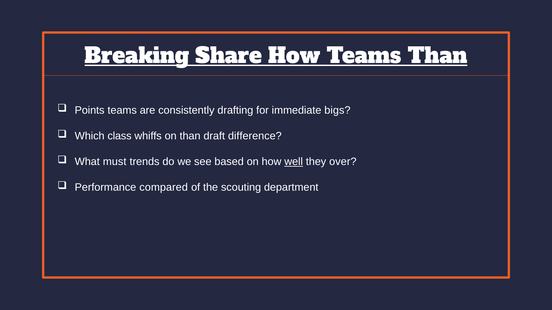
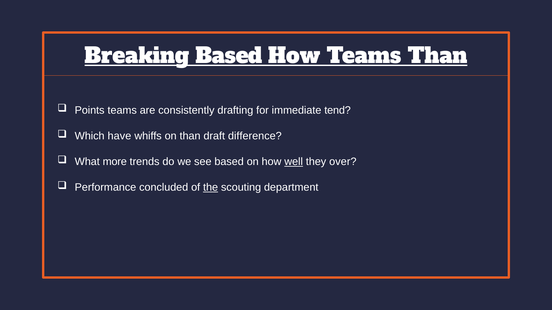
Breaking Share: Share -> Based (229, 56)
bigs: bigs -> tend (338, 110)
class: class -> have (119, 136)
must: must -> more (115, 162)
compared: compared -> concluded (164, 188)
the underline: none -> present (211, 188)
